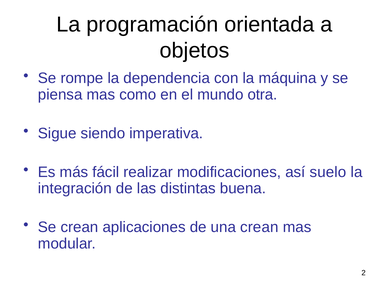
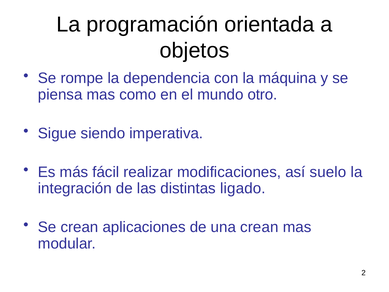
otra: otra -> otro (262, 94)
buena: buena -> ligado (243, 188)
